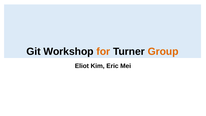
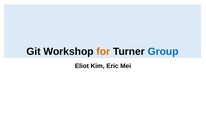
Group colour: orange -> blue (163, 52)
